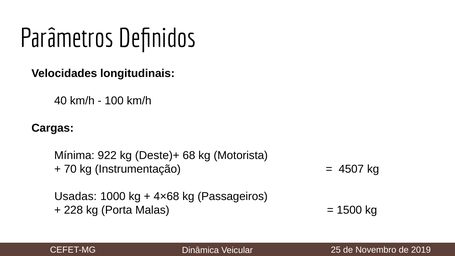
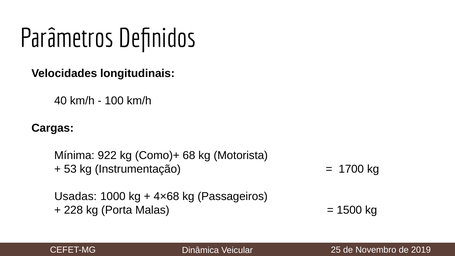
Deste)+: Deste)+ -> Como)+ (157, 155)
70: 70 -> 53 (70, 169)
4507: 4507 -> 1700 (351, 169)
